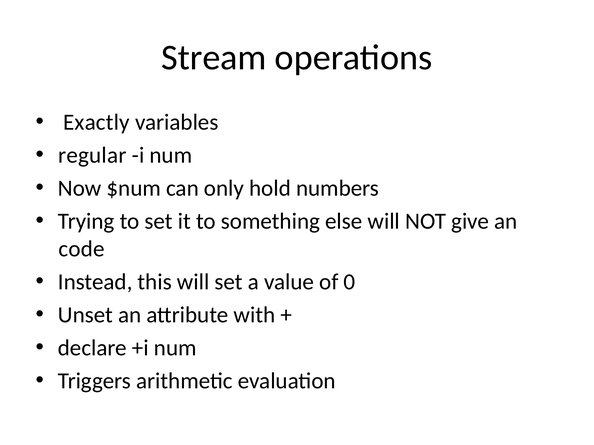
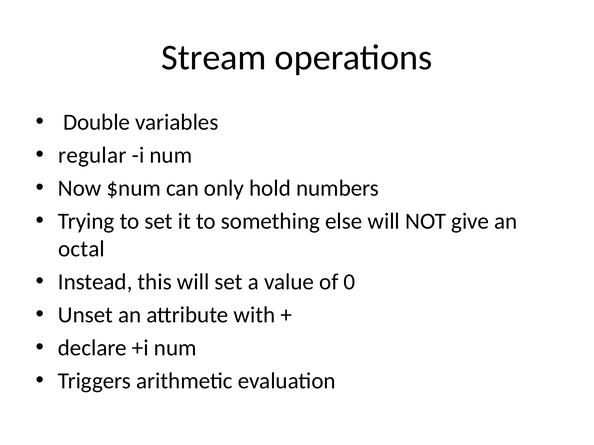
Exactly: Exactly -> Double (97, 122)
code: code -> octal (81, 249)
